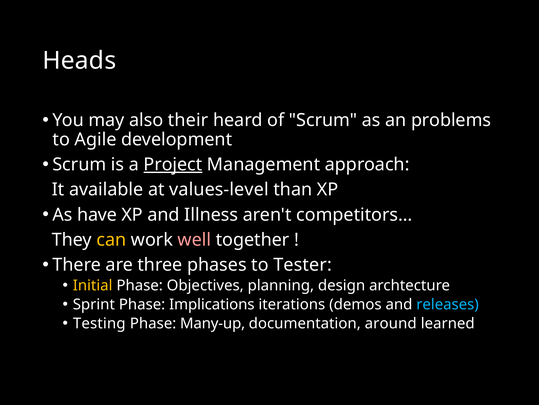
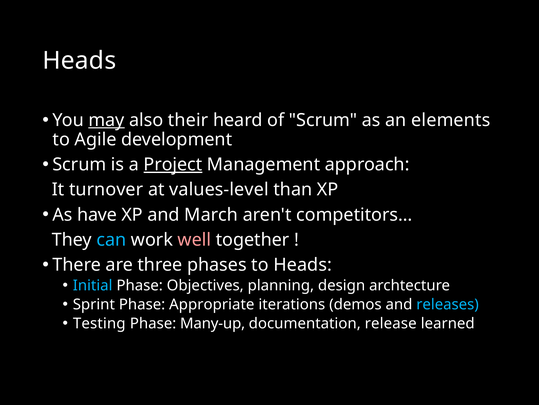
may underline: none -> present (106, 120)
problems: problems -> elements (451, 120)
available: available -> turnover (106, 189)
Illness: Illness -> March (211, 214)
can colour: yellow -> light blue (111, 239)
to Tester: Tester -> Heads (303, 264)
Initial colour: yellow -> light blue (93, 285)
Implications: Implications -> Appropriate (212, 304)
around: around -> release (391, 323)
